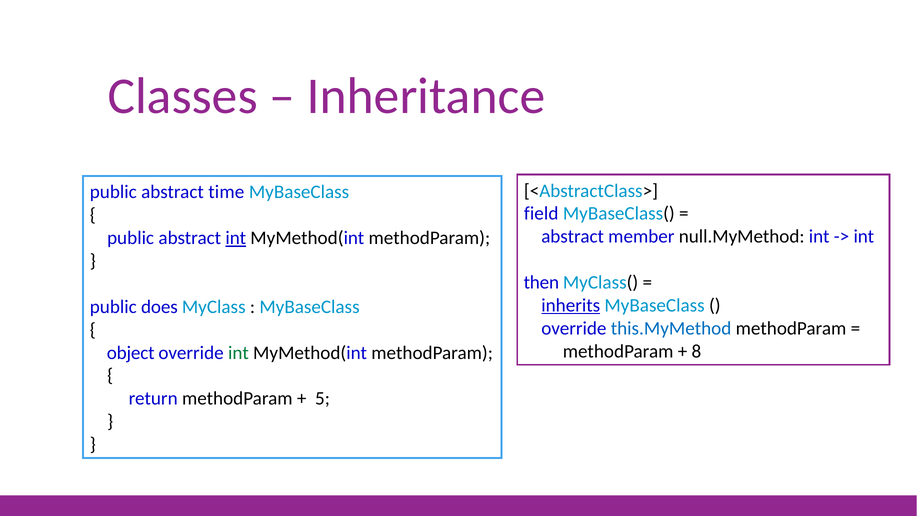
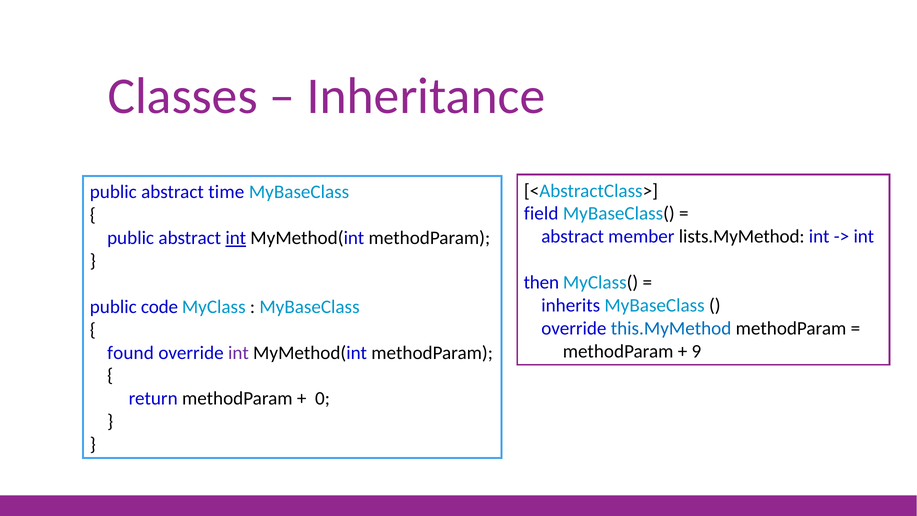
null.MyMethod: null.MyMethod -> lists.MyMethod (742, 236)
inherits underline: present -> none (571, 305)
does: does -> code (159, 307)
8: 8 -> 9 (696, 351)
object: object -> found (131, 353)
int colour: green -> purple (238, 353)
5: 5 -> 0 (323, 398)
